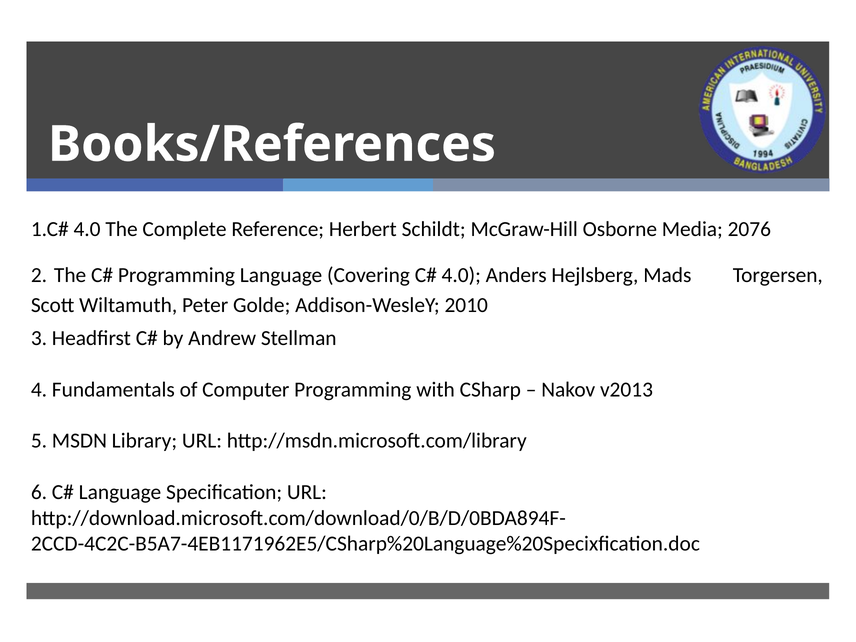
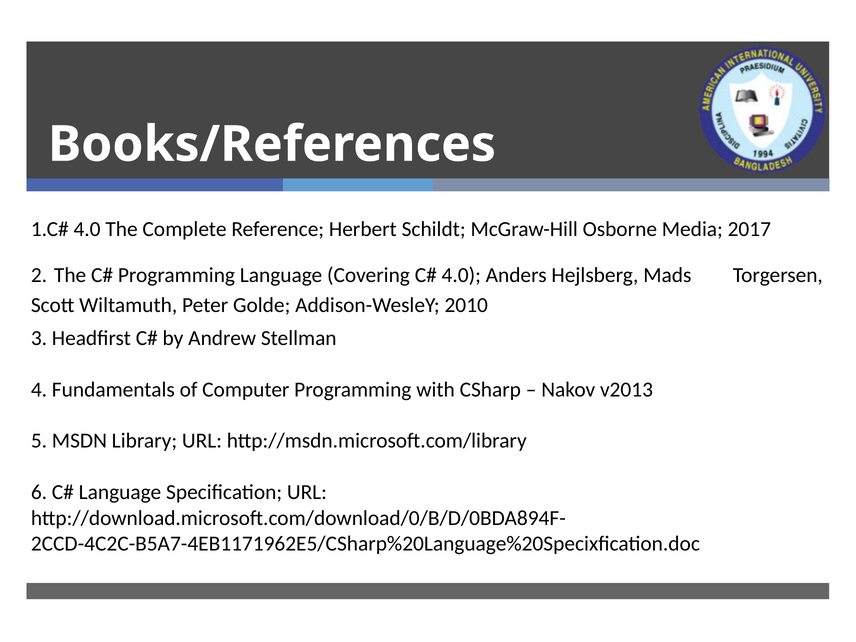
2076: 2076 -> 2017 (749, 229)
